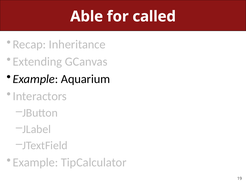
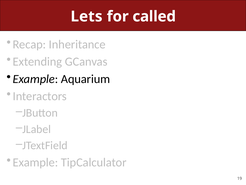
Able: Able -> Lets (87, 16)
